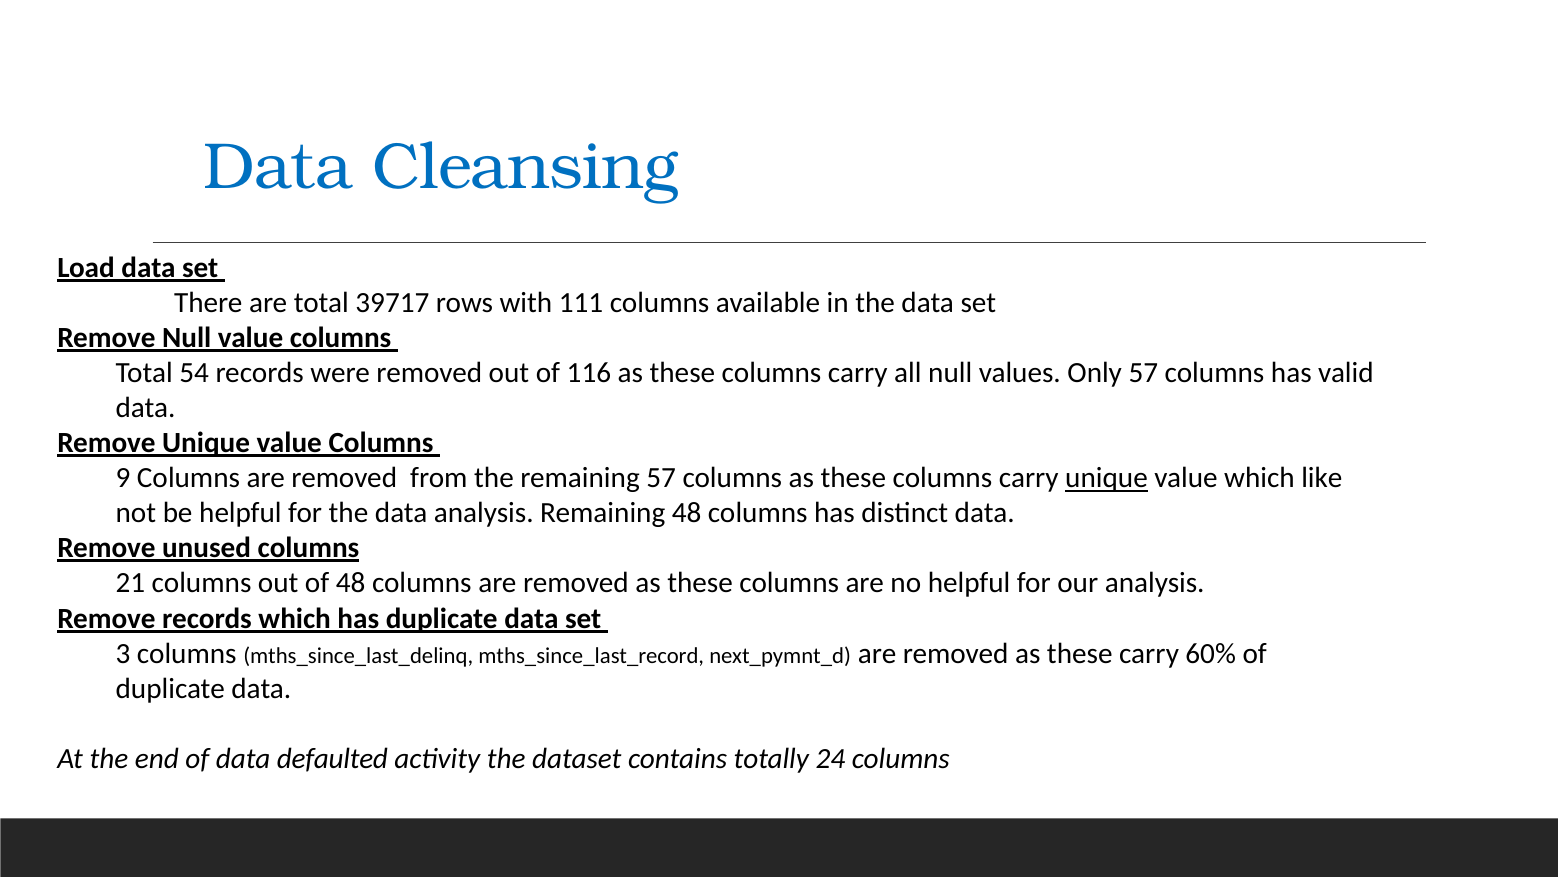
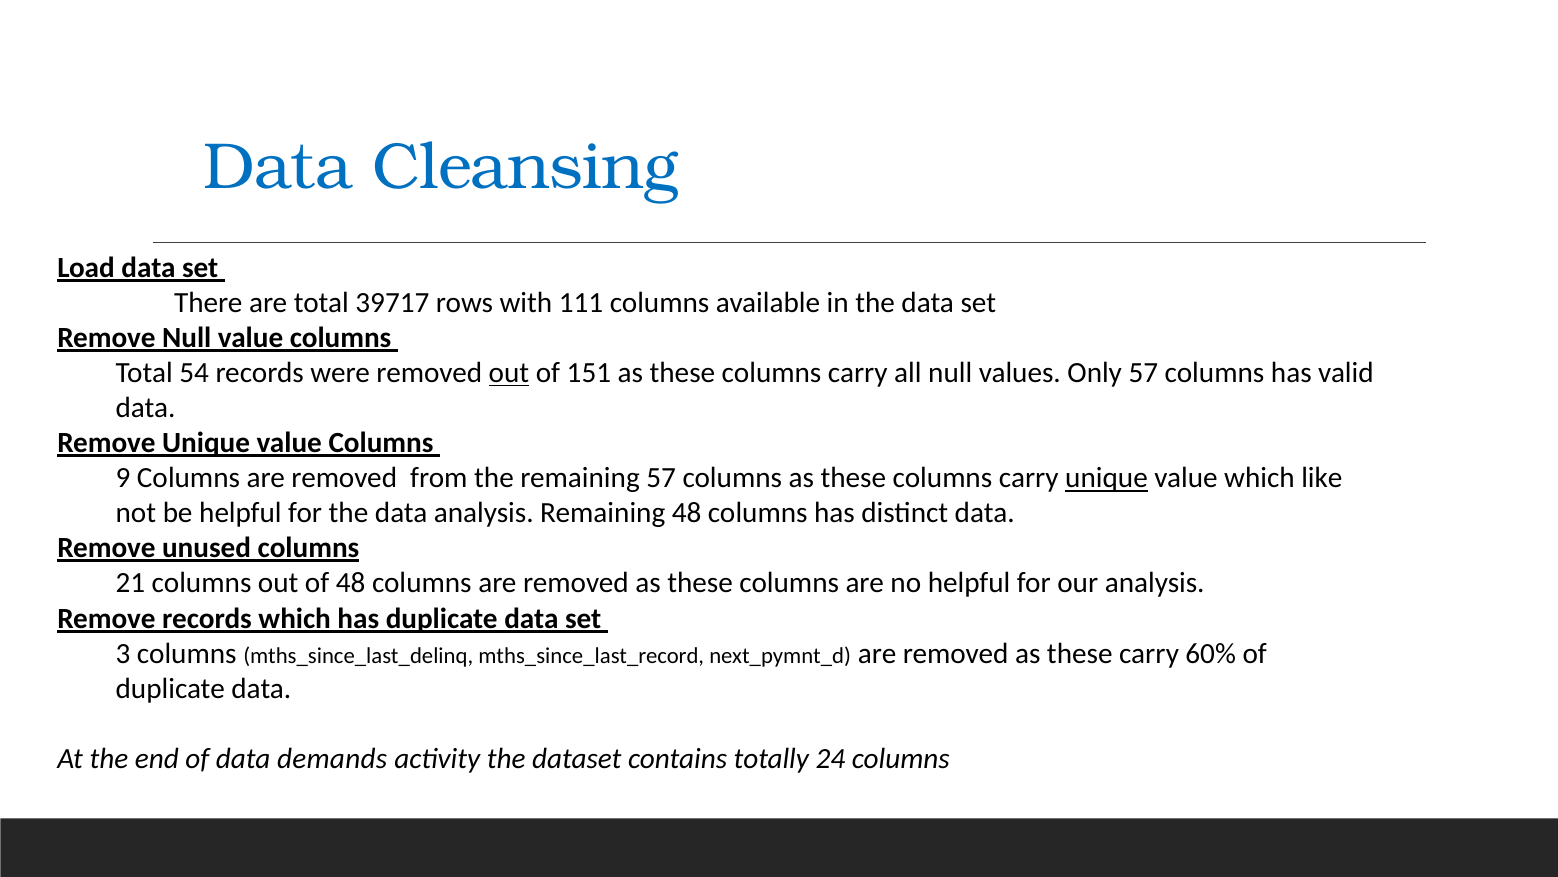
out underline: none -> present (509, 373)
116: 116 -> 151 (589, 373)
defaulted: defaulted -> demands (332, 758)
